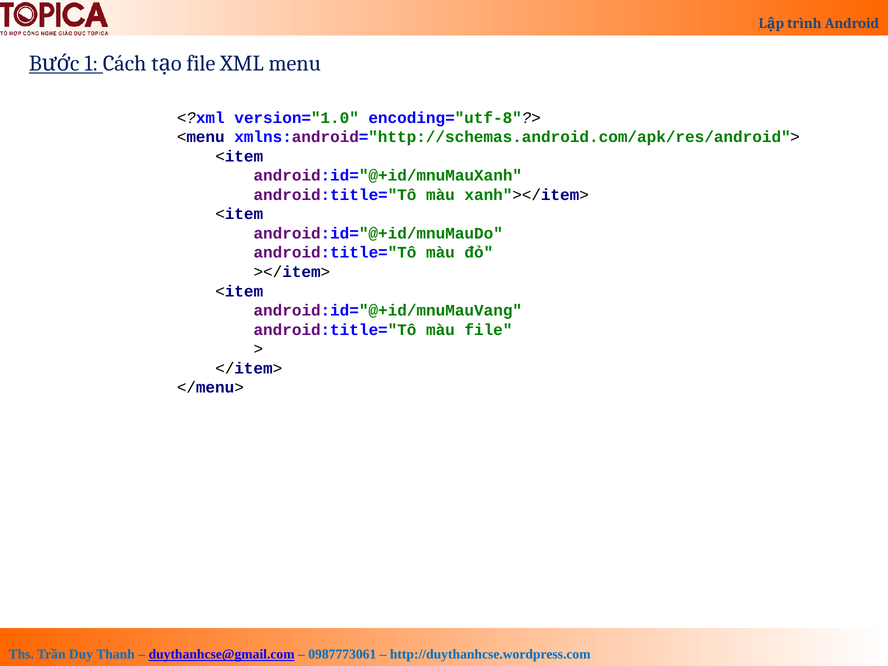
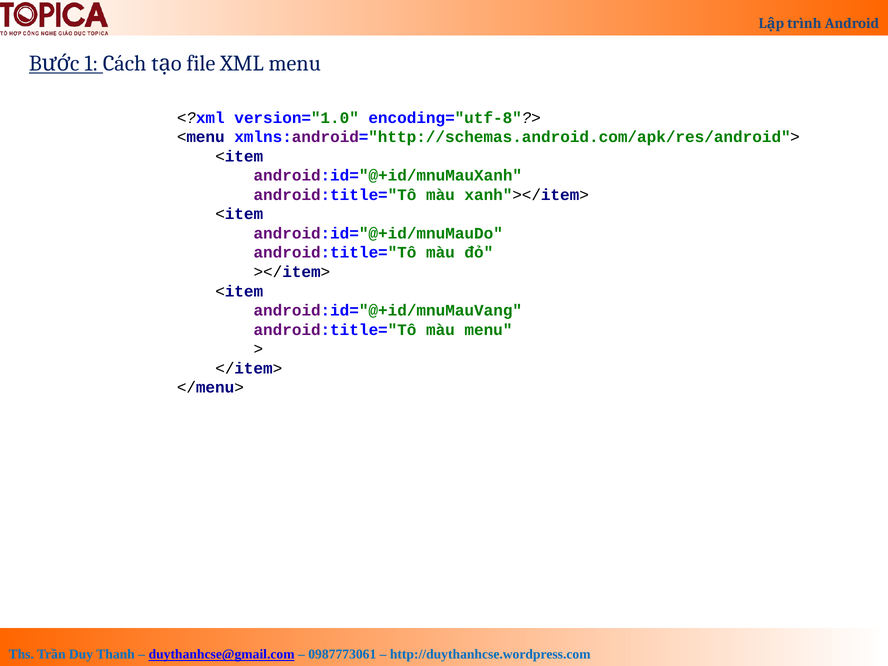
màu file: file -> menu (488, 330)
